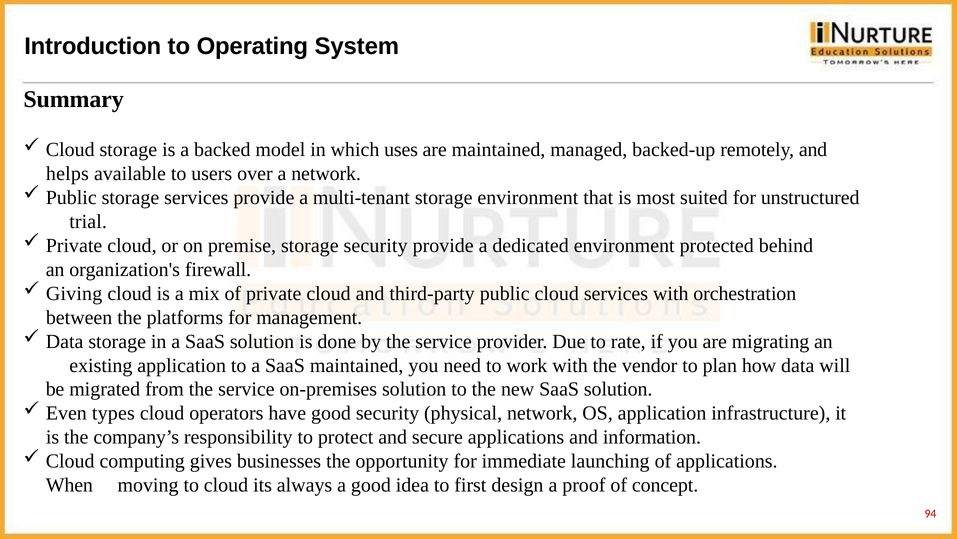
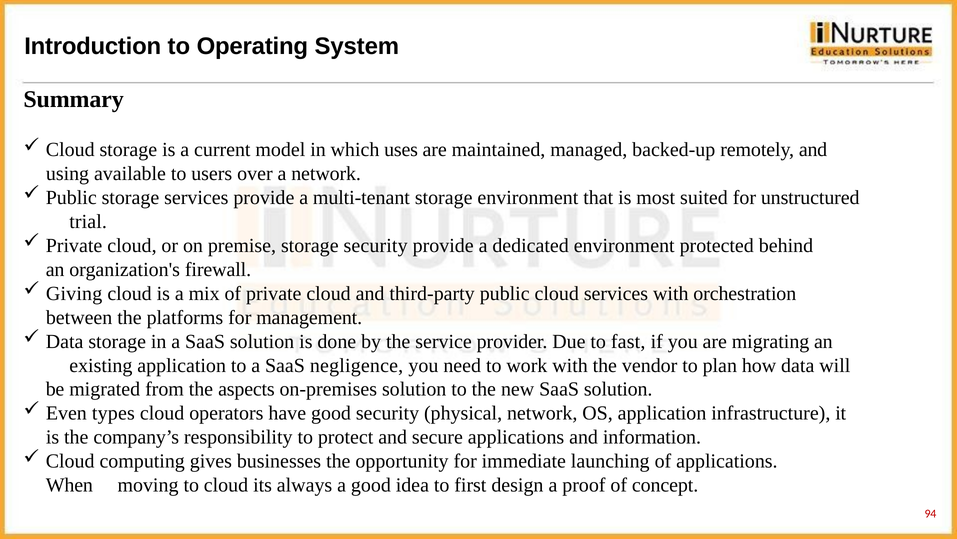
backed: backed -> current (222, 149)
helps: helps -> using (68, 173)
rate: rate -> fast (628, 341)
SaaS maintained: maintained -> negligence (357, 365)
from the service: service -> aspects (246, 389)
